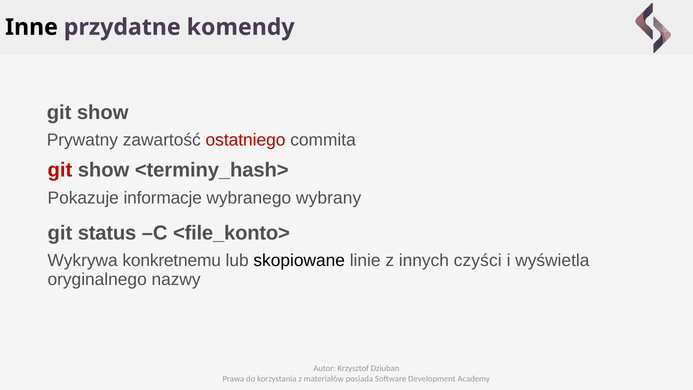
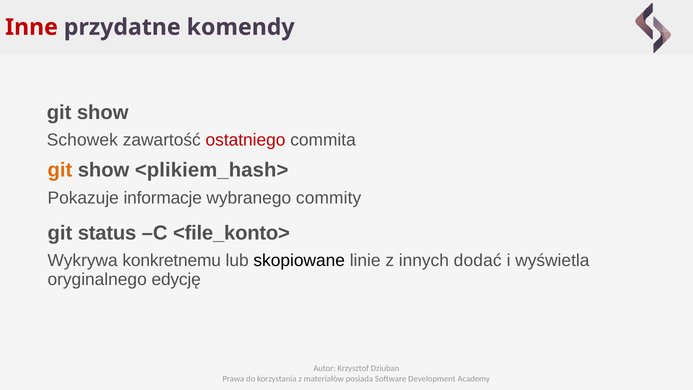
Inne colour: black -> red (31, 27)
Prywatny: Prywatny -> Schowek (82, 140)
git colour: red -> orange (60, 170)
<terminy_hash>: <terminy_hash> -> <plikiem_hash> (212, 170)
wybrany: wybrany -> commity (329, 198)
czyści: czyści -> dodać (478, 261)
nazwy: nazwy -> edycję (176, 279)
